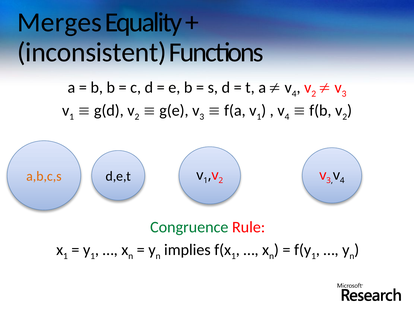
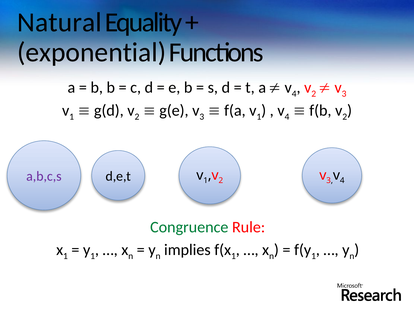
Merges: Merges -> Natural (60, 22)
inconsistent: inconsistent -> exponential (92, 52)
a,b,c,s colour: orange -> purple (44, 176)
